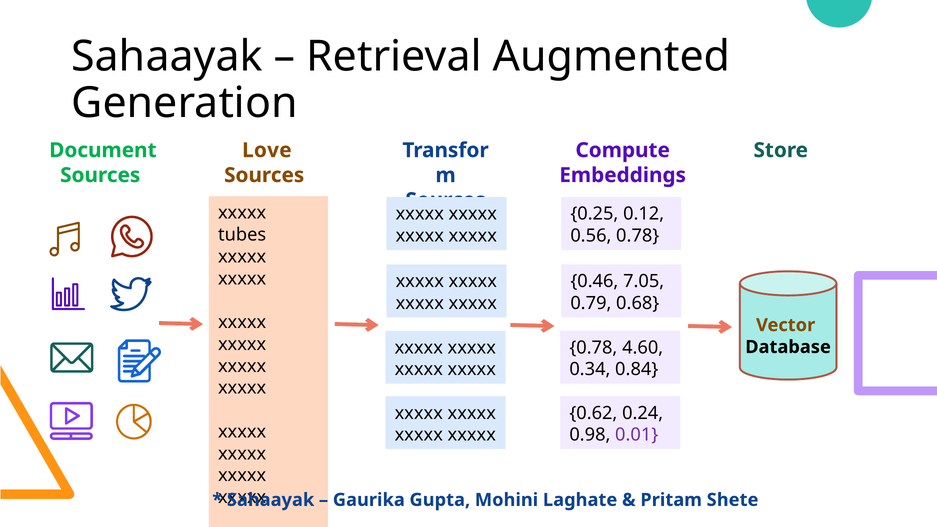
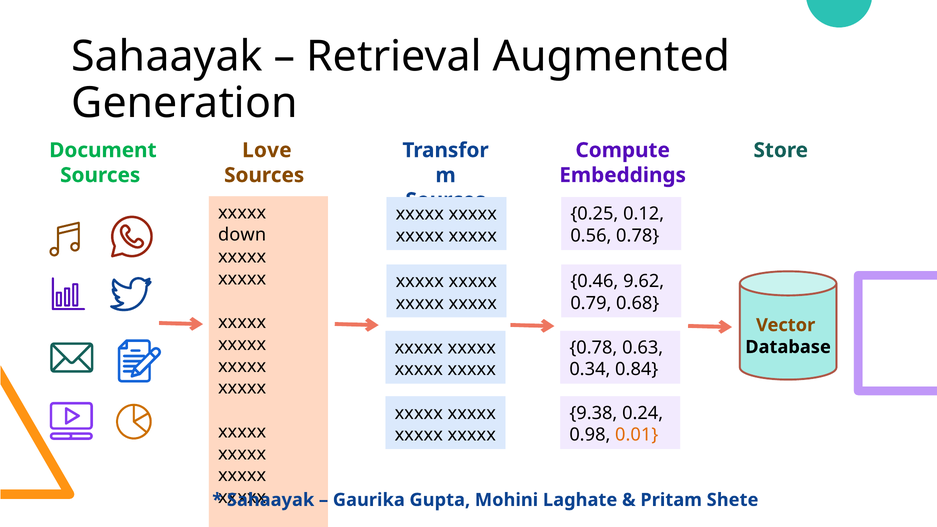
tubes: tubes -> down (242, 235)
7.05: 7.05 -> 9.62 (644, 281)
4.60: 4.60 -> 0.63 (643, 348)
0.62: 0.62 -> 9.38 (593, 413)
0.01 colour: purple -> orange (637, 435)
